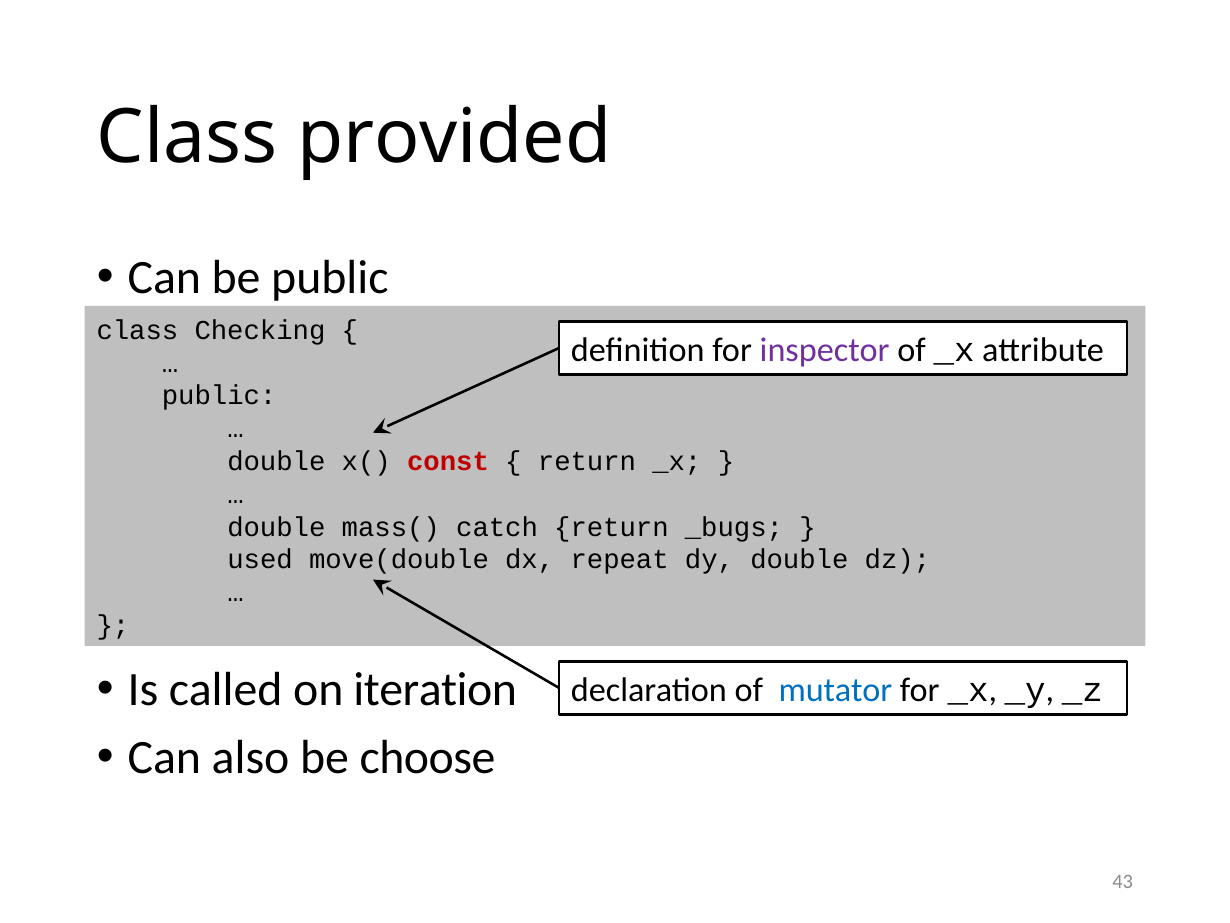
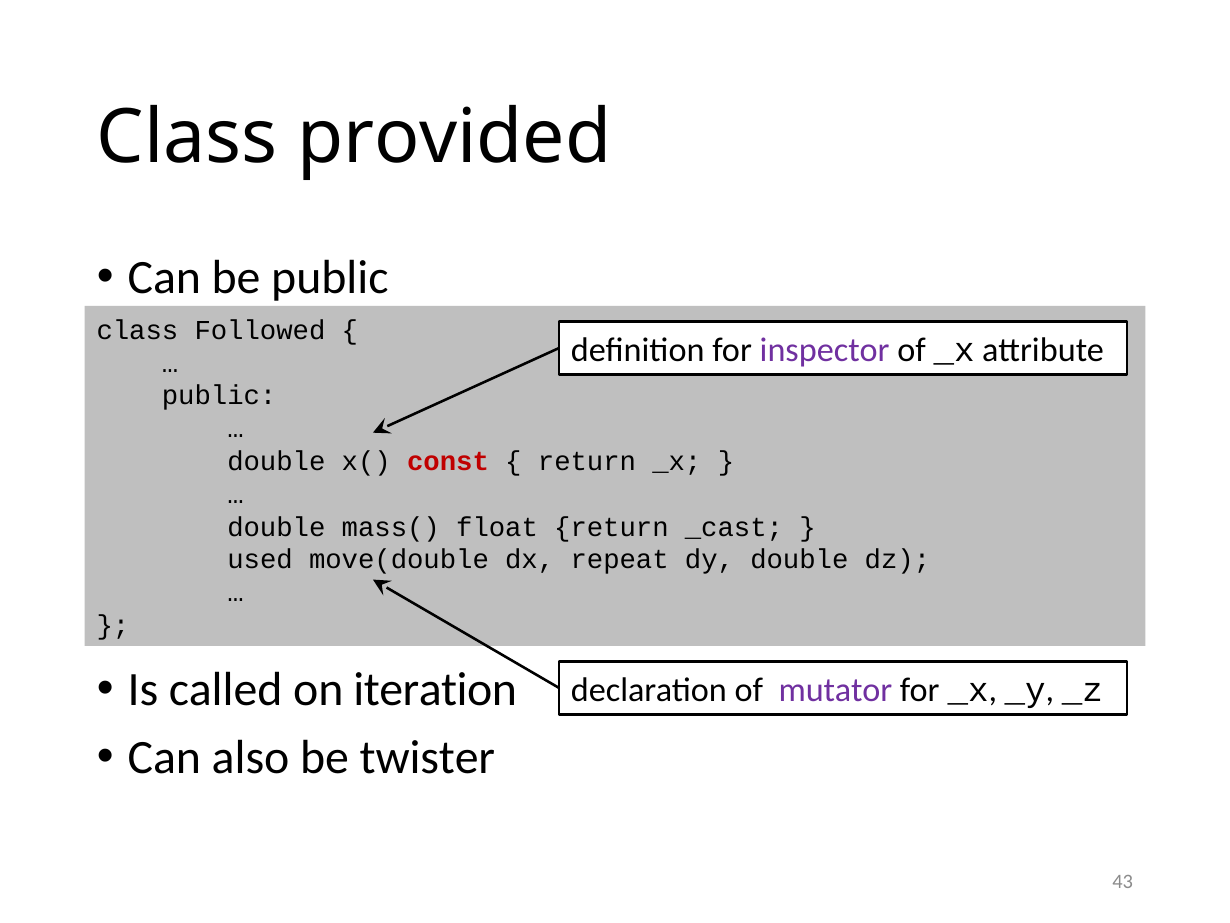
Checking: Checking -> Followed (260, 330)
catch: catch -> float (497, 527)
_bugs: _bugs -> _cast (734, 527)
mutator colour: blue -> purple (835, 690)
choose: choose -> twister (427, 758)
